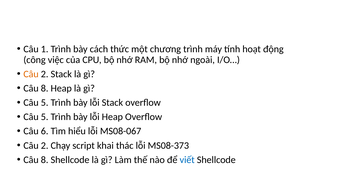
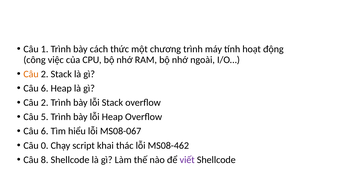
8: 8 -> 6 (45, 88)
5: 5 -> 2 (45, 103)
2: 2 -> 0 (45, 145)
MS08-373: MS08-373 -> MS08-462 (168, 145)
viết colour: blue -> purple (187, 160)
